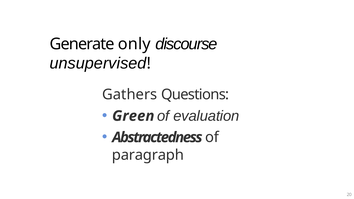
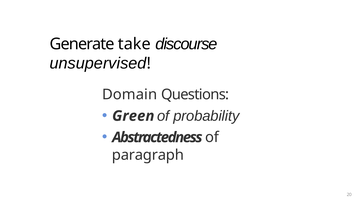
only: only -> take (134, 44)
Gathers: Gathers -> Domain (130, 95)
evaluation: evaluation -> probability (206, 116)
